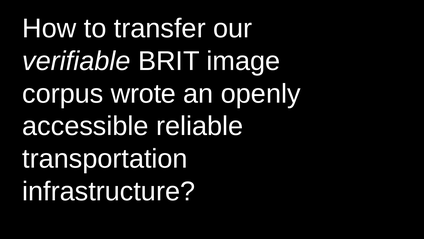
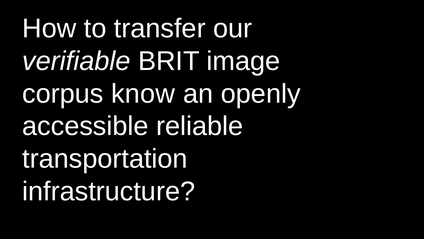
wrote: wrote -> know (143, 94)
